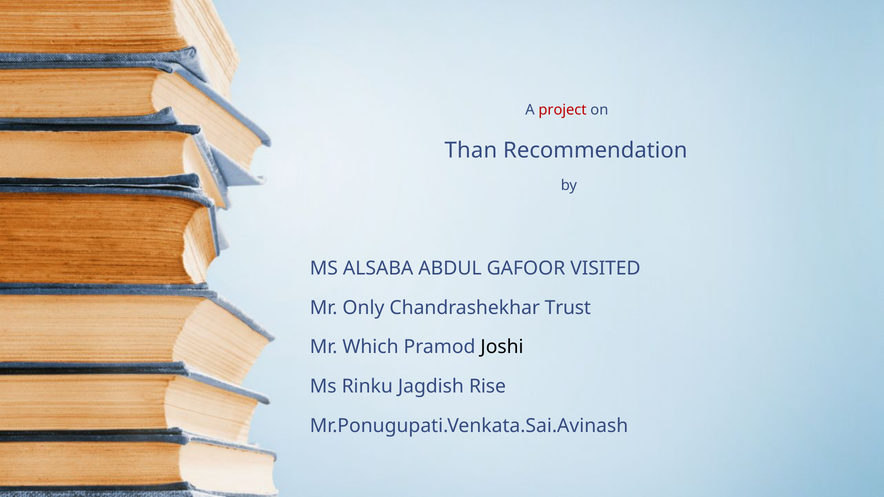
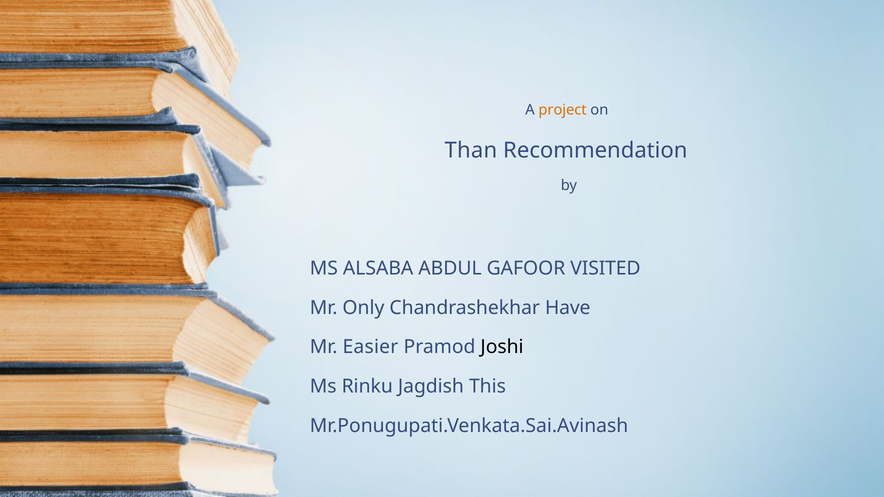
project colour: red -> orange (563, 110)
Trust: Trust -> Have (568, 308)
Which: Which -> Easier (370, 347)
Rise: Rise -> This (487, 387)
